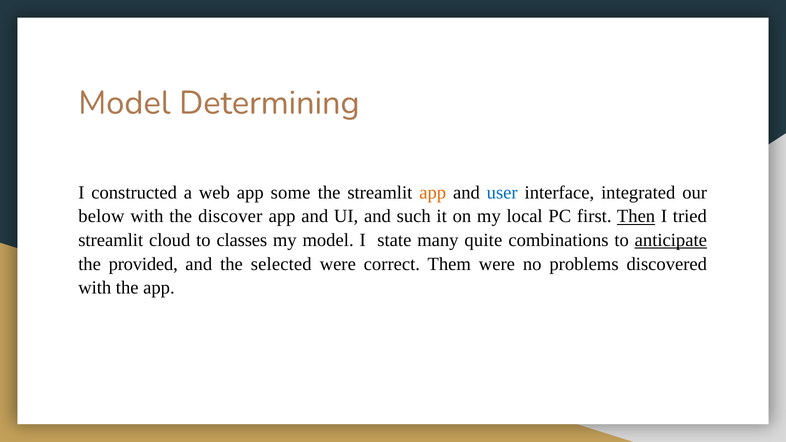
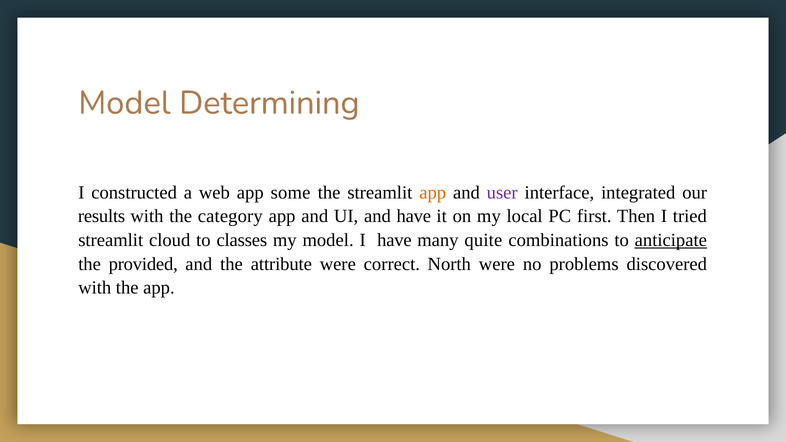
user colour: blue -> purple (502, 193)
below: below -> results (102, 216)
discover: discover -> category (230, 216)
and such: such -> have (414, 216)
Then underline: present -> none (636, 216)
I state: state -> have (394, 240)
selected: selected -> attribute (281, 264)
Them: Them -> North (449, 264)
